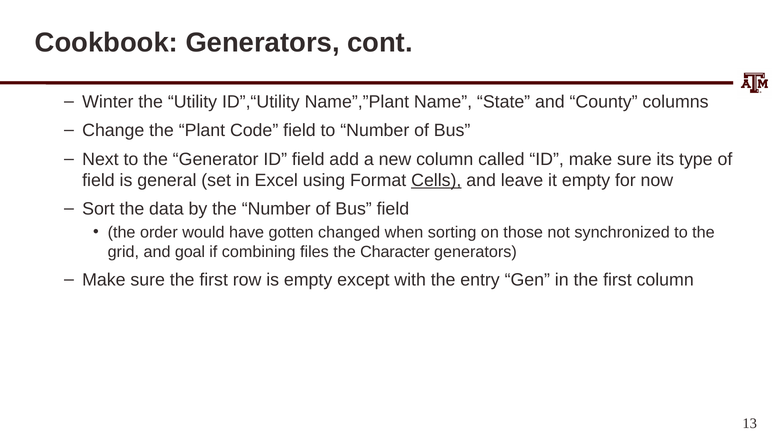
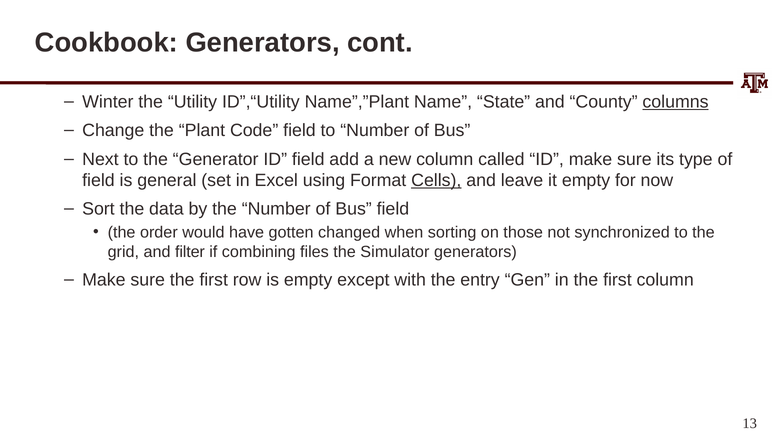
columns underline: none -> present (676, 102)
goal: goal -> filter (190, 252)
Character: Character -> Simulator (395, 252)
